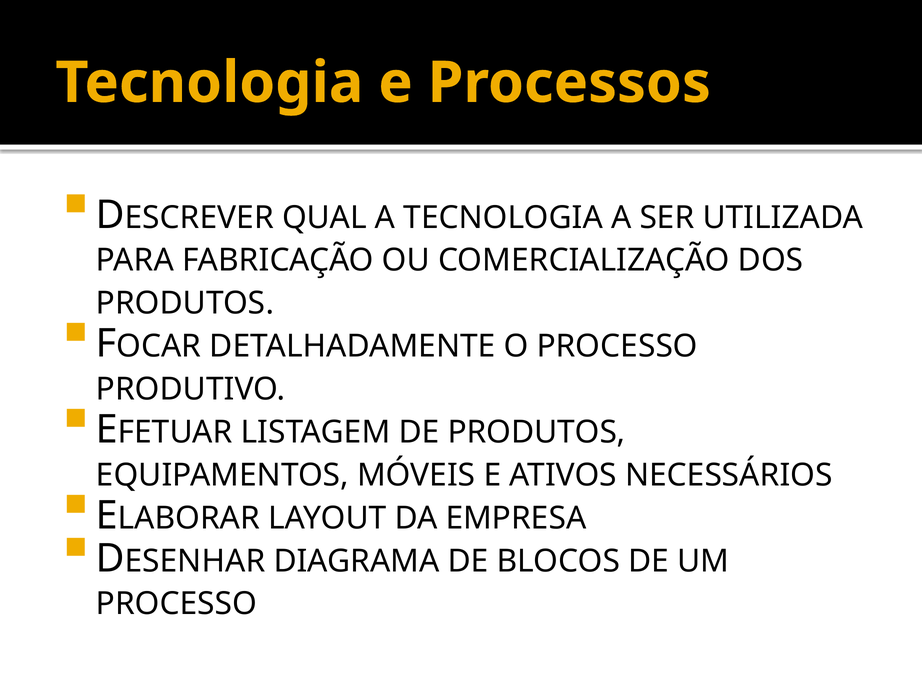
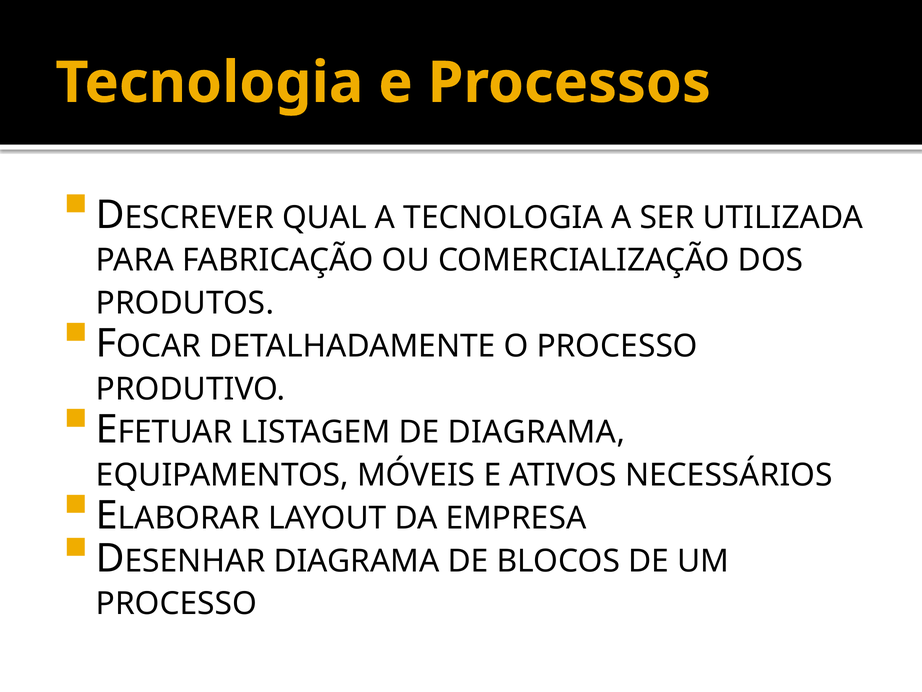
DE PRODUTOS: PRODUTOS -> DIAGRAMA (536, 432)
